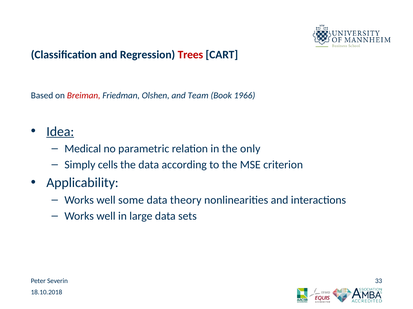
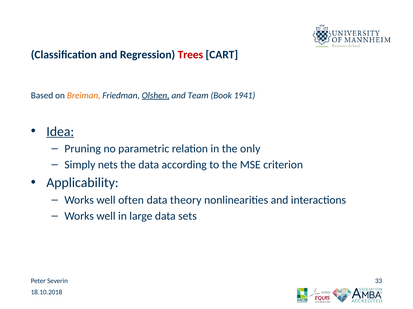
Breiman colour: red -> orange (84, 96)
Olshen underline: none -> present (156, 96)
1966: 1966 -> 1941 (245, 96)
Medical: Medical -> Pruning (83, 149)
cells: cells -> nets (108, 165)
some: some -> often (131, 200)
